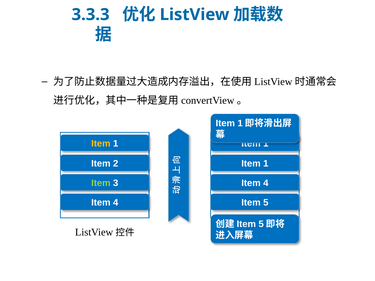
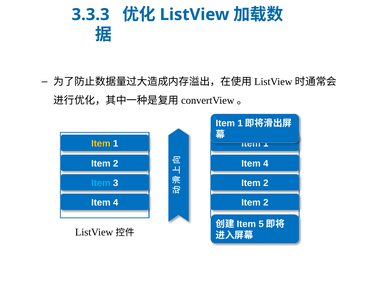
1: 1 -> 4 (266, 164)
Item colour: light green -> light blue (101, 183)
4: 4 -> 2 (266, 183)
5: 5 -> 2 (266, 203)
